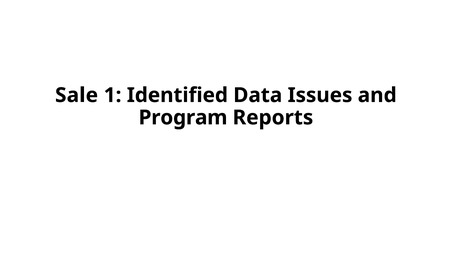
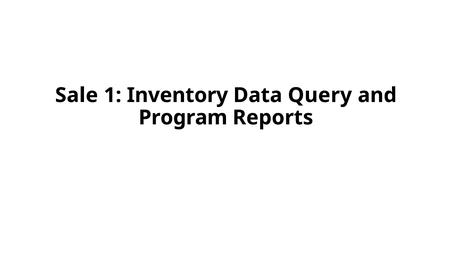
Identified: Identified -> Inventory (177, 95)
Issues: Issues -> Query (320, 95)
